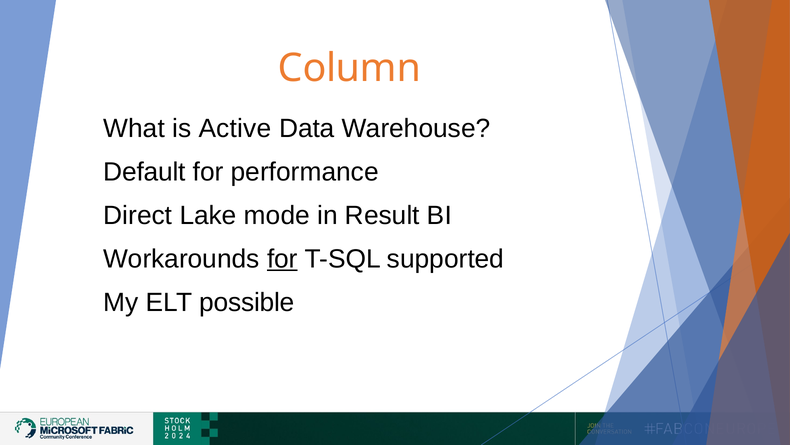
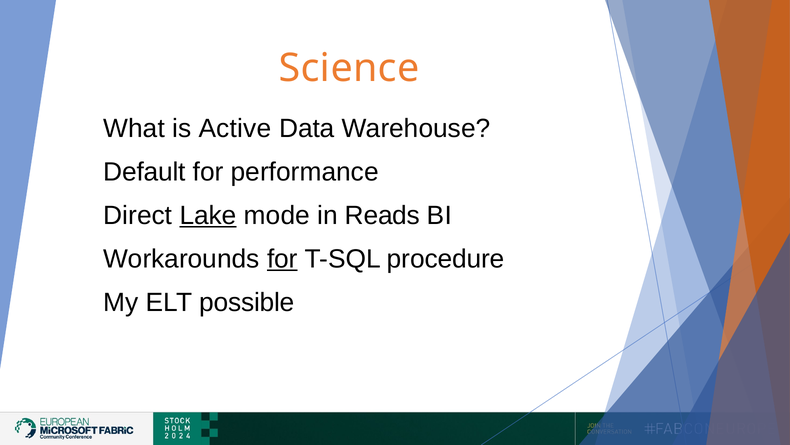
Column: Column -> Science (349, 68)
Lake underline: none -> present (208, 215)
Result: Result -> Reads (382, 215)
supported: supported -> procedure (446, 259)
